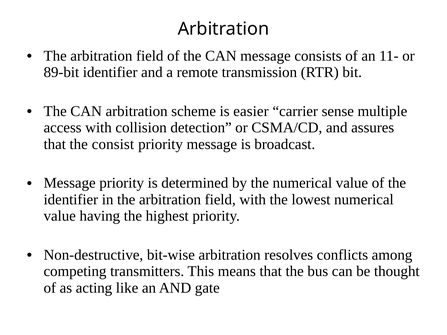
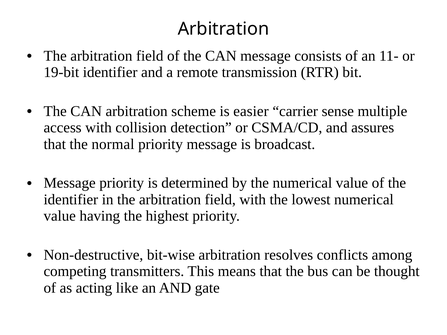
89-bit: 89-bit -> 19-bit (61, 72)
consist: consist -> normal (113, 144)
